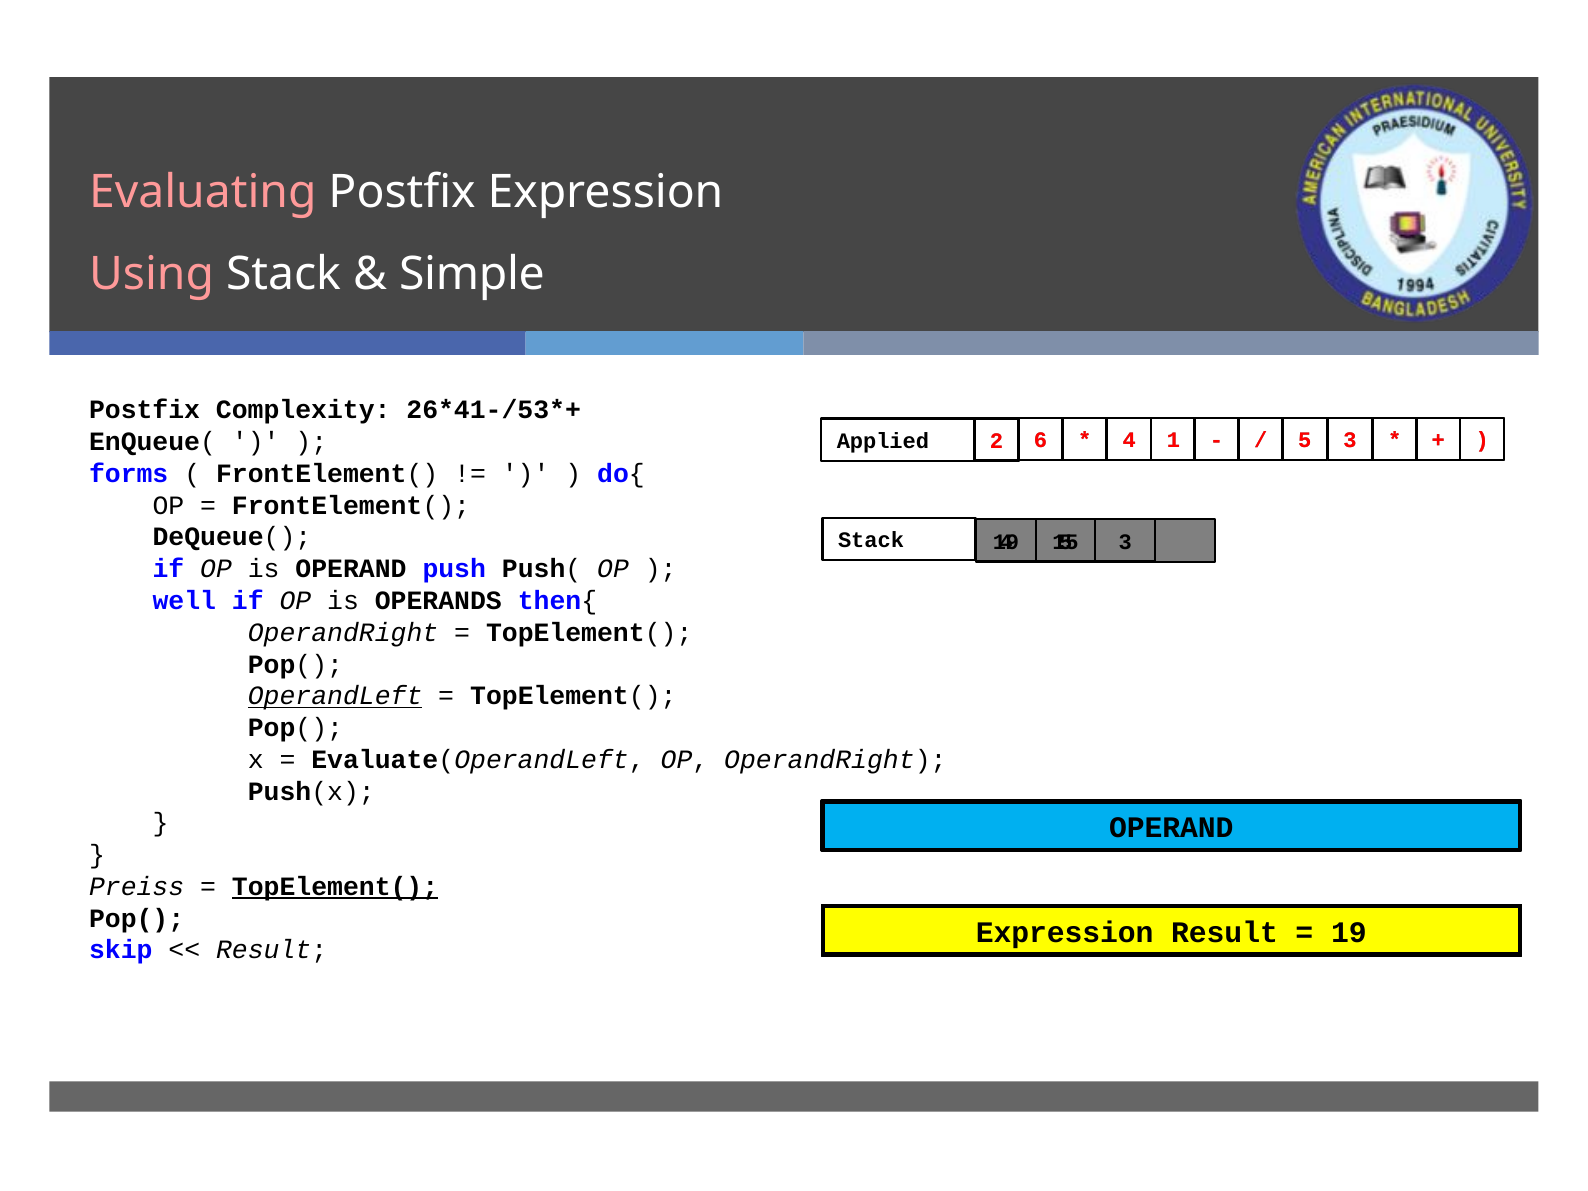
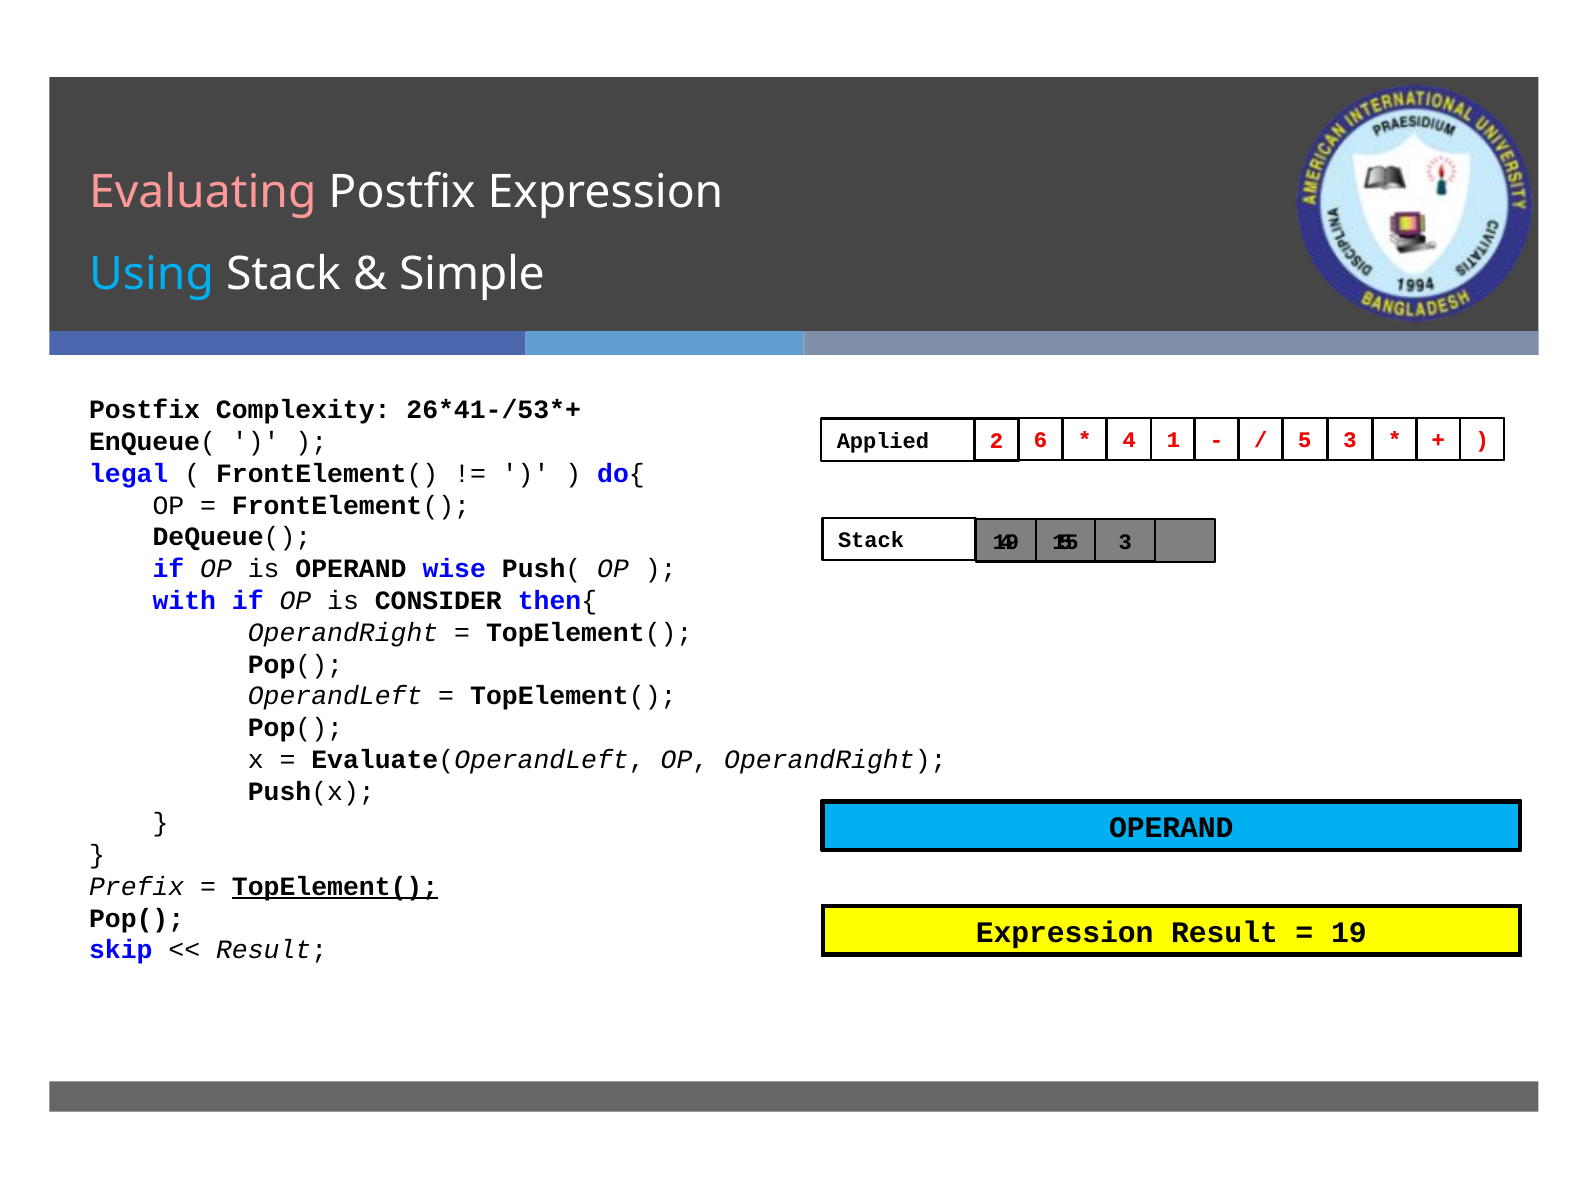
Using colour: pink -> light blue (152, 274)
forms: forms -> legal (129, 474)
push: push -> wise (454, 569)
well: well -> with (184, 601)
OPERANDS: OPERANDS -> CONSIDER (438, 601)
OperandLeft underline: present -> none (335, 696)
Preiss: Preiss -> Prefix (137, 887)
